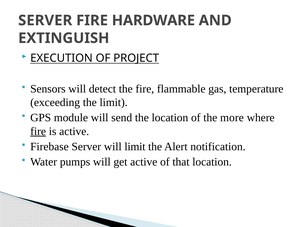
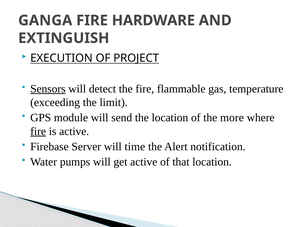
SERVER: SERVER -> GANGA (45, 20)
Sensors underline: none -> present (48, 89)
will limit: limit -> time (135, 147)
